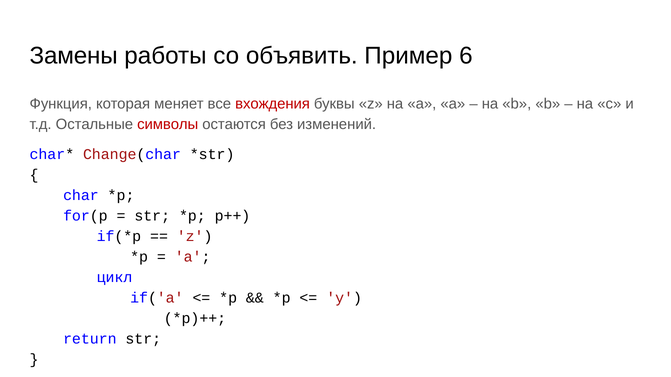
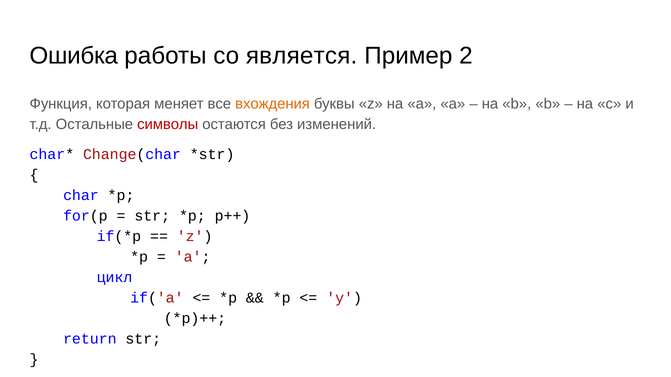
Замены: Замены -> Ошибка (74, 56)
объявить: объявить -> является (302, 56)
6: 6 -> 2 (466, 56)
вхождения colour: red -> orange (273, 104)
